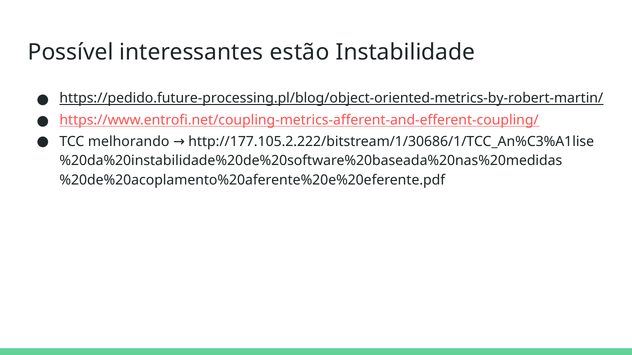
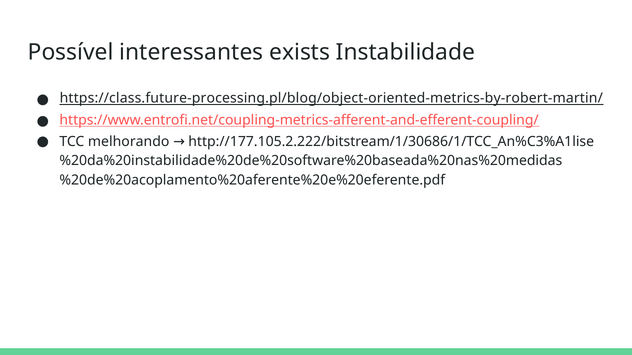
estão: estão -> exists (300, 52)
https://pedido.future-processing.pl/blog/object-oriented-metrics-by-robert-martin/: https://pedido.future-processing.pl/blog/object-oriented-metrics-by-robert-martin/ -> https://class.future-processing.pl/blog/object-oriented-metrics-by-robert-martin/ (331, 98)
